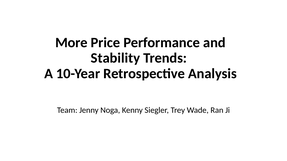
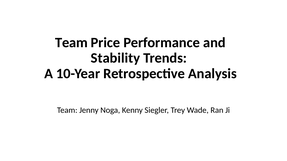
More: More -> Team (71, 43)
